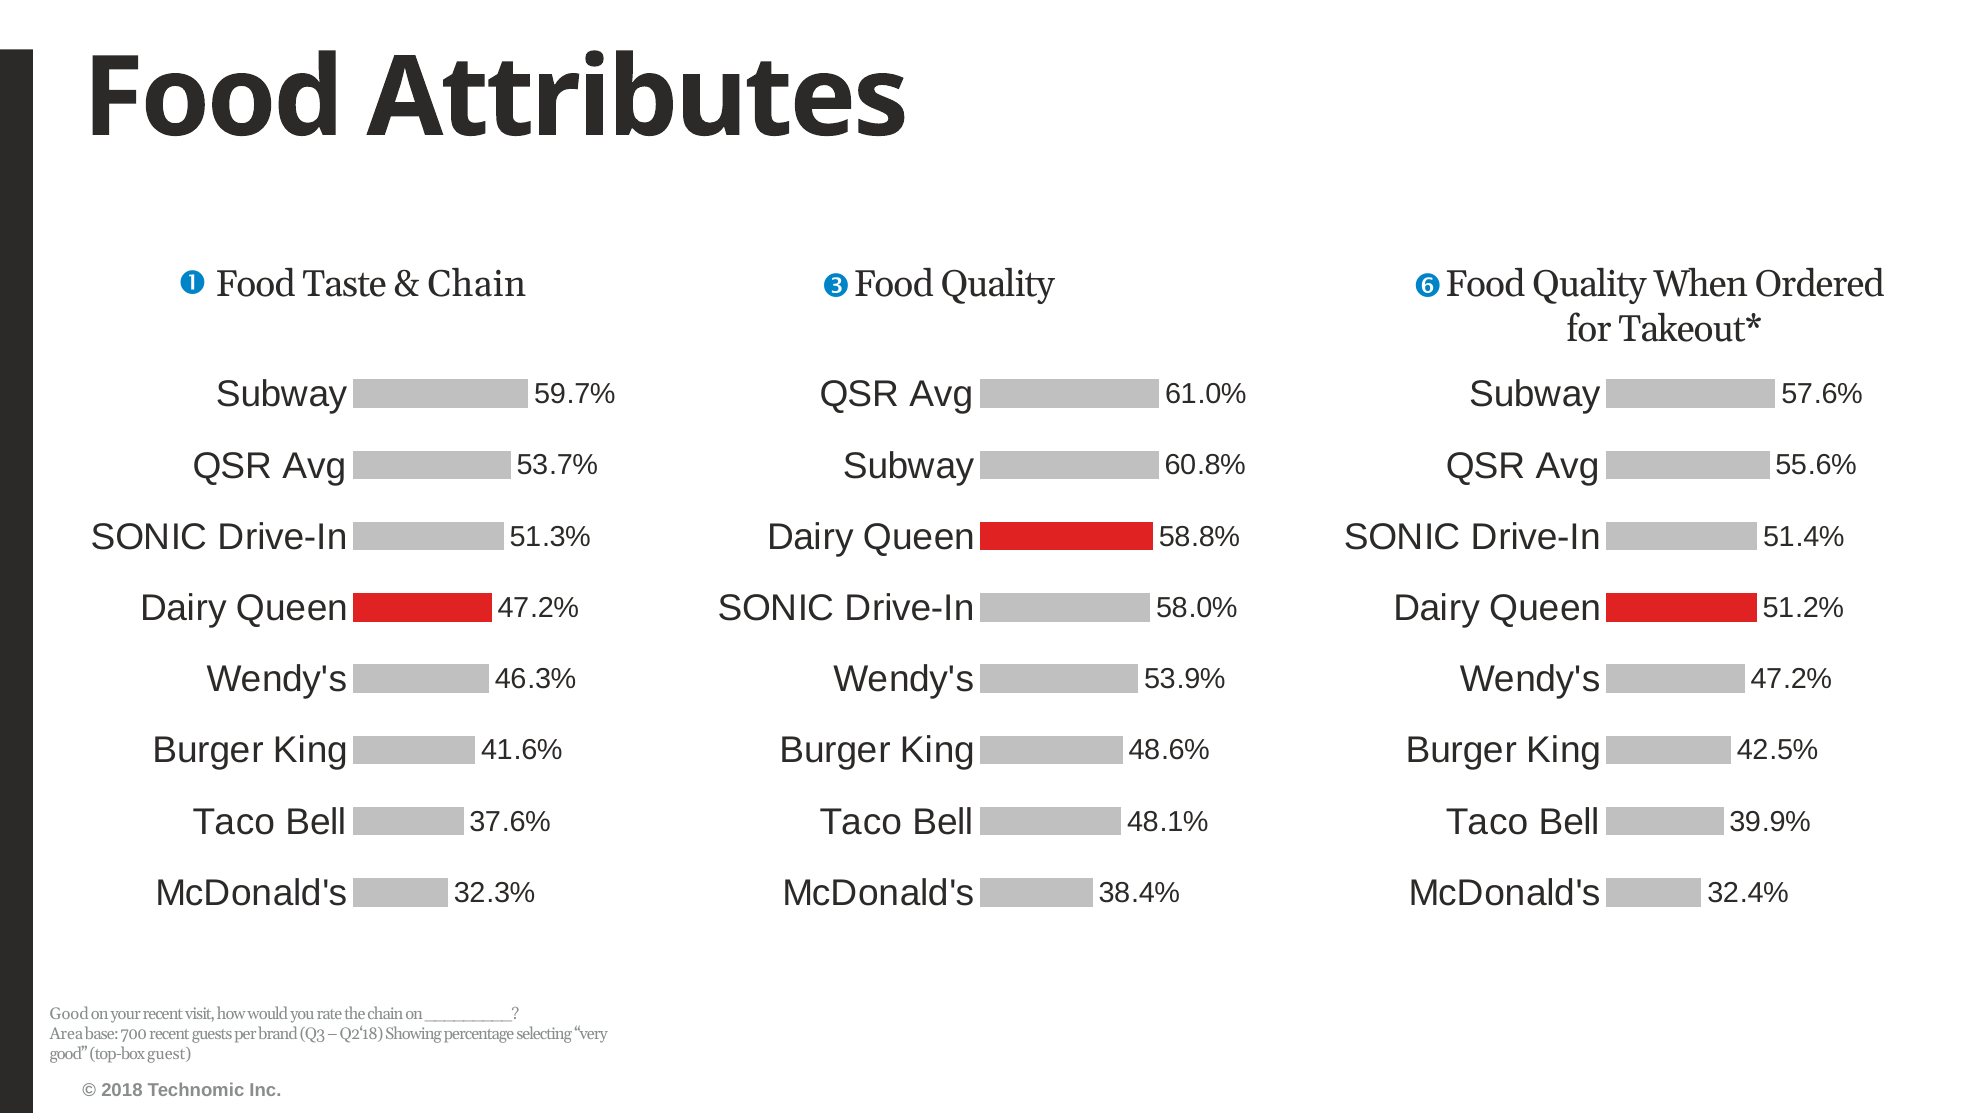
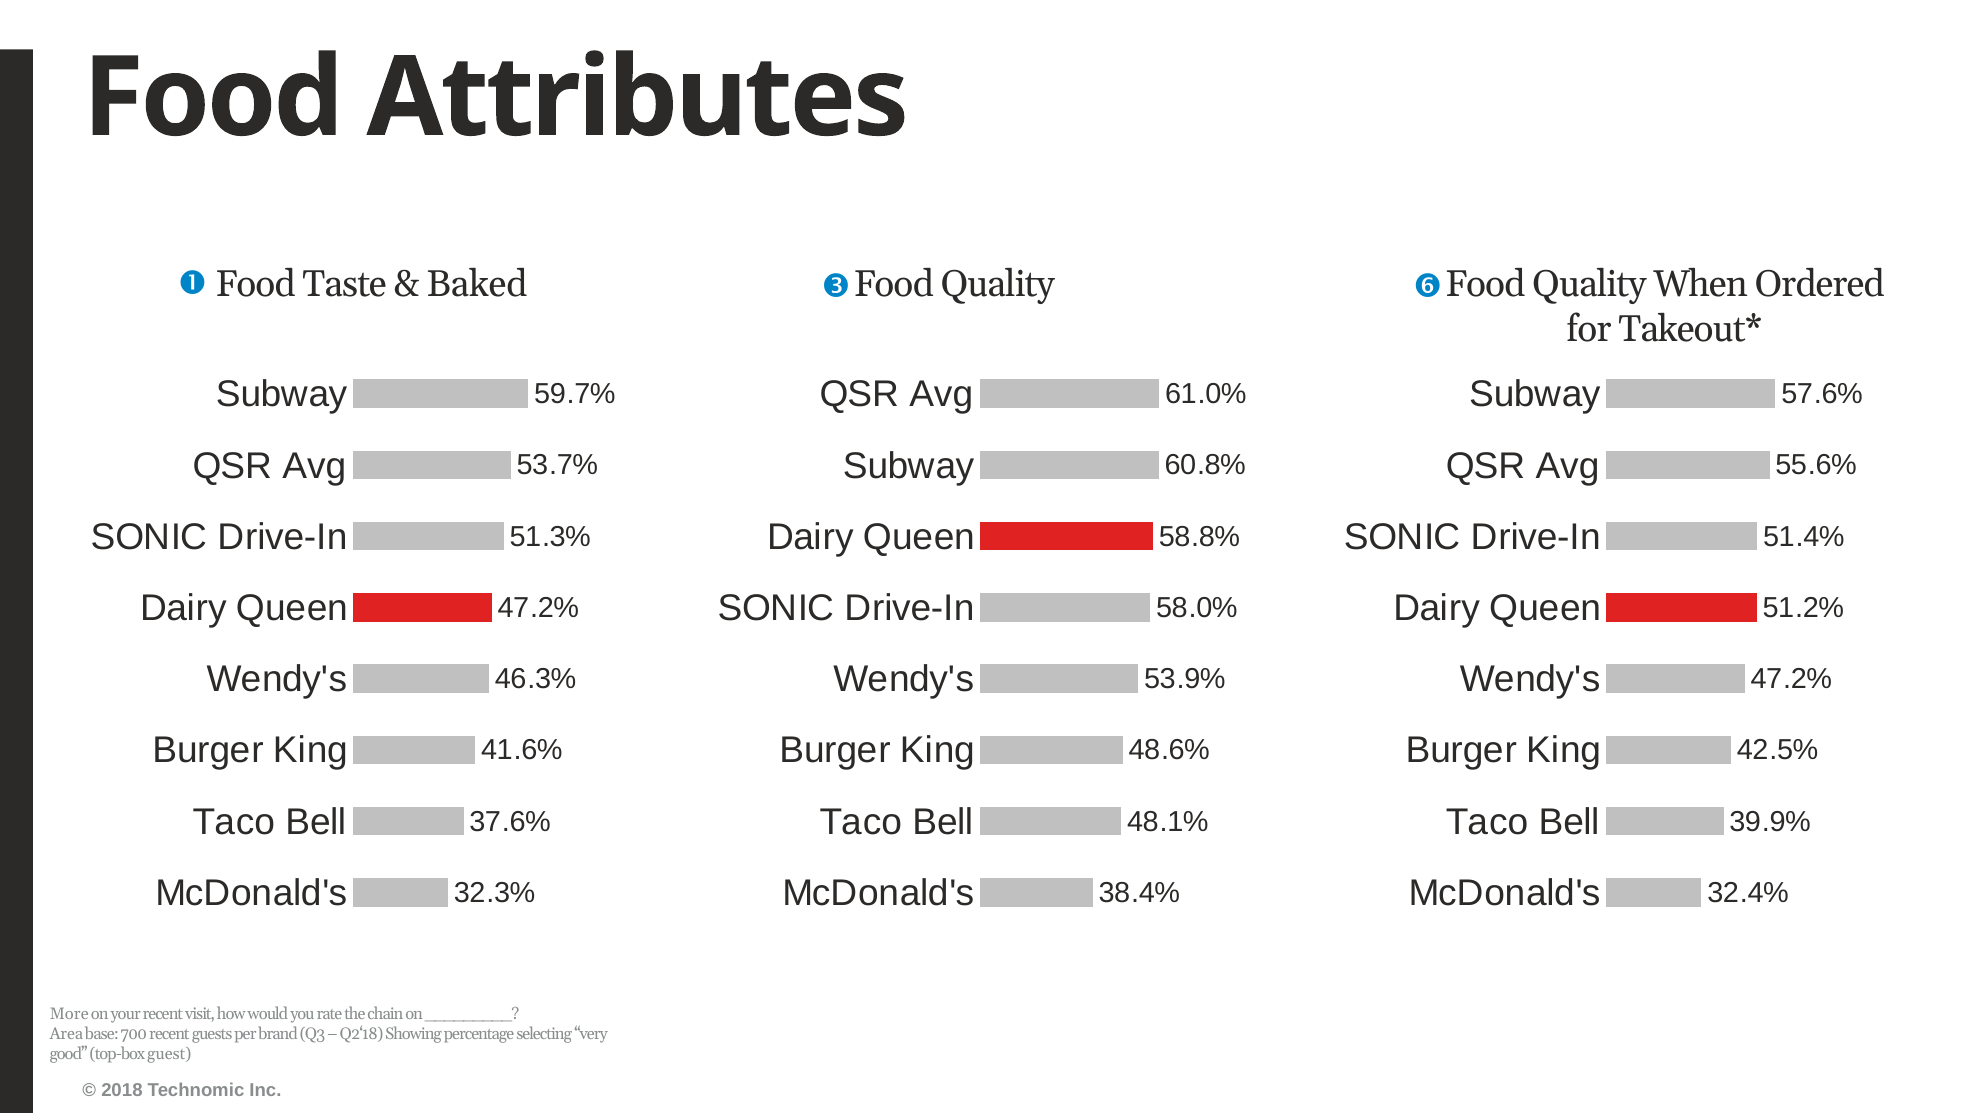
Chain: Chain -> Baked (477, 285)
Good: Good -> More (69, 1015)
